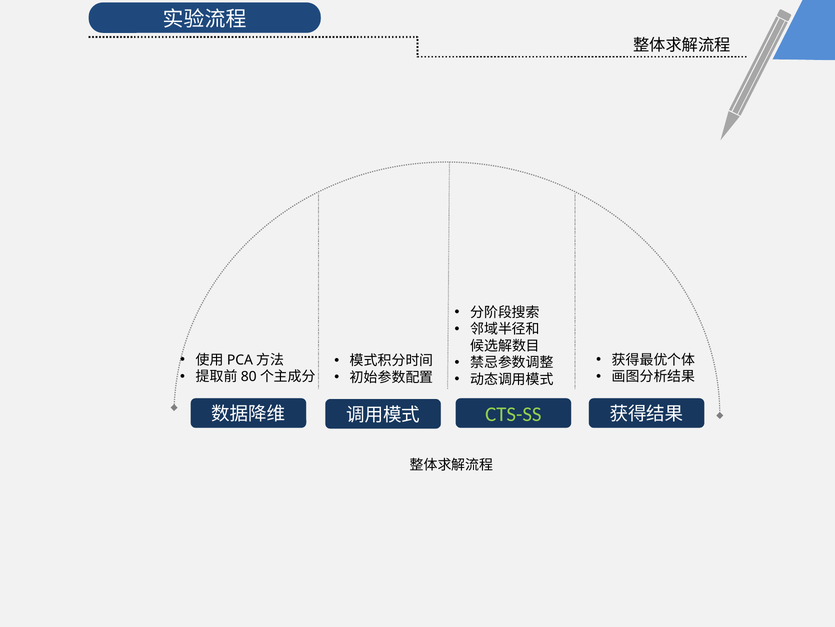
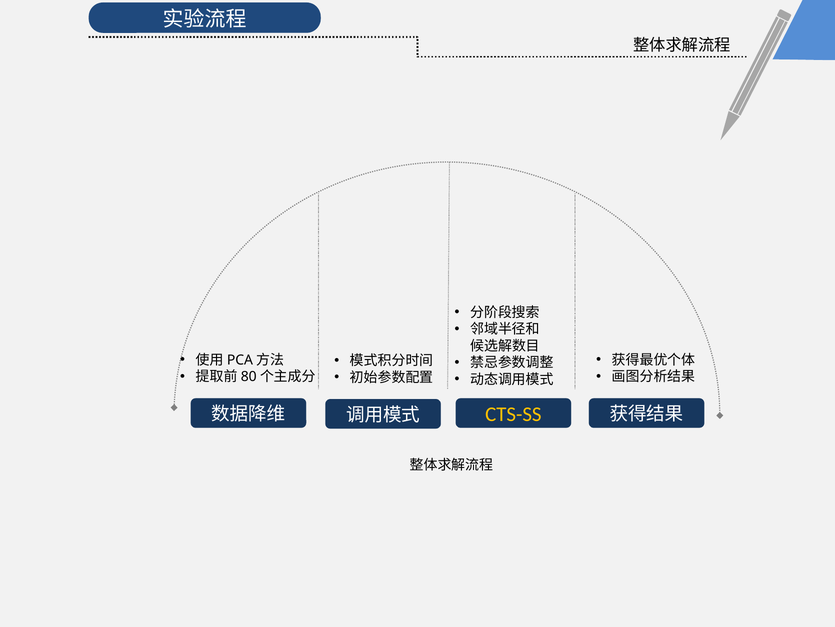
CTS-SS colour: light green -> yellow (513, 414)
